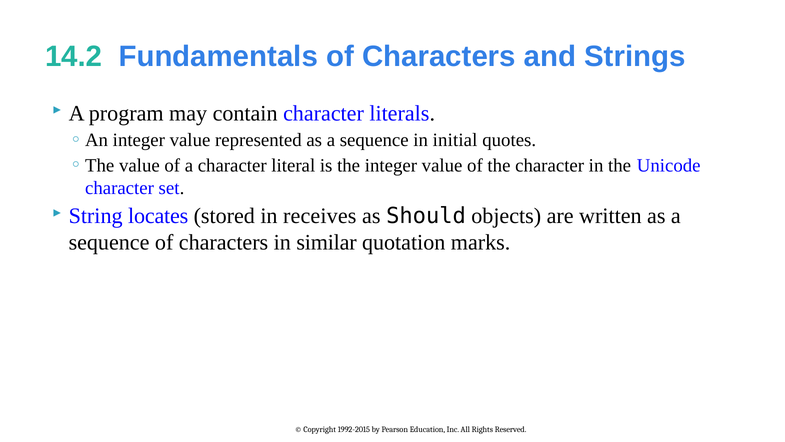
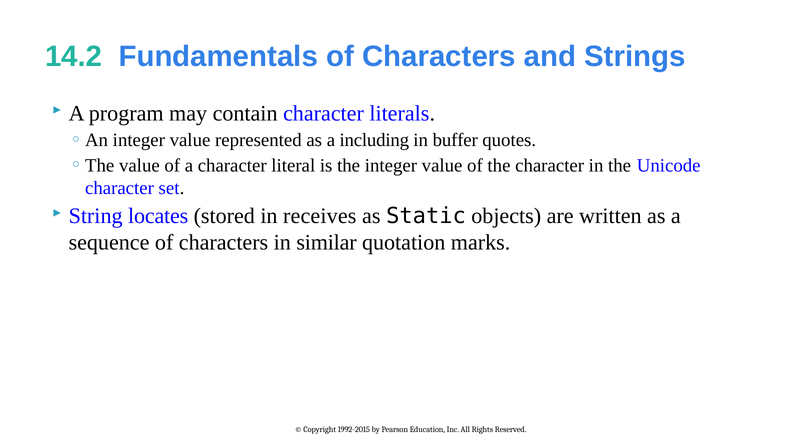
represented as a sequence: sequence -> including (374, 140)
initial: initial -> buffer (455, 140)
Should: Should -> Static (426, 216)
